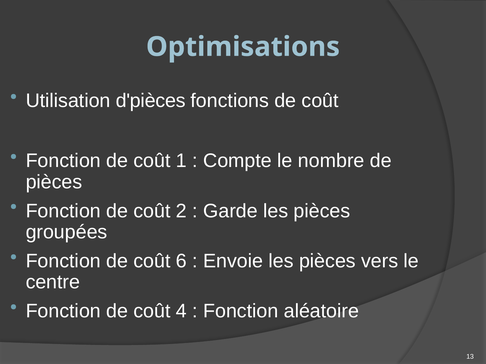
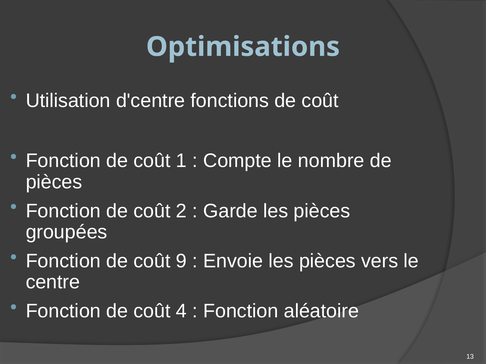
d'pièces: d'pièces -> d'centre (151, 101)
6: 6 -> 9 (181, 261)
